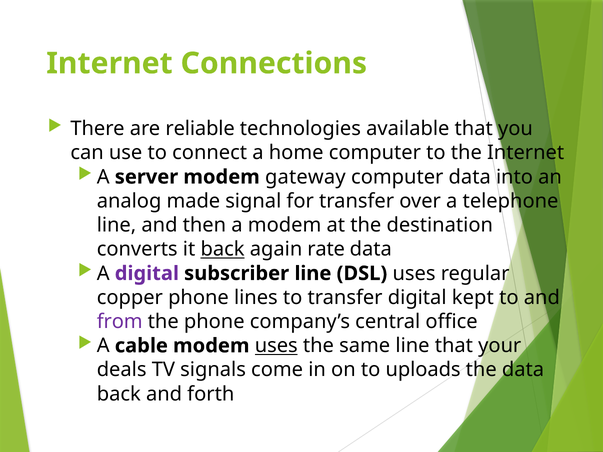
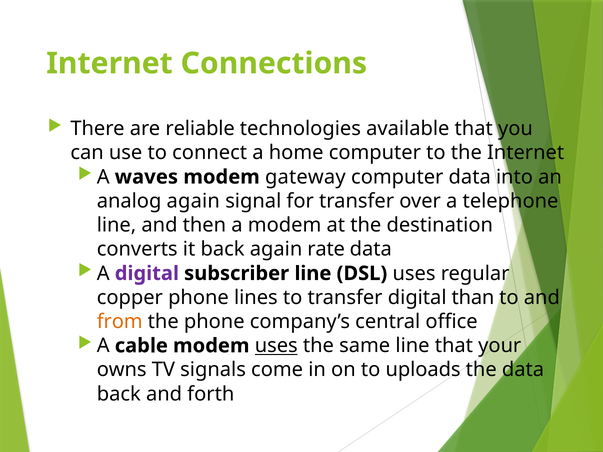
server: server -> waves (146, 177)
analog made: made -> again (193, 201)
back underline: present -> none (223, 249)
kept: kept -> than (473, 298)
from colour: purple -> orange (120, 322)
deals: deals -> owns (122, 370)
